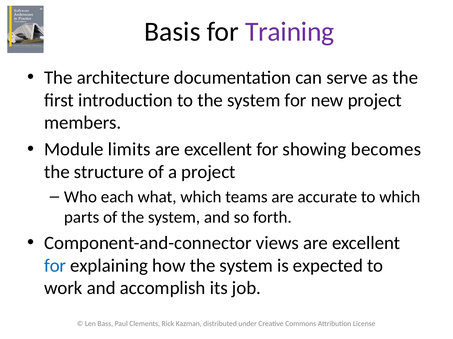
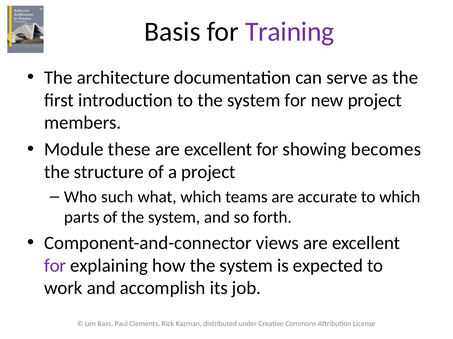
limits: limits -> these (129, 150)
each: each -> such (117, 197)
for colour: blue -> purple (55, 266)
